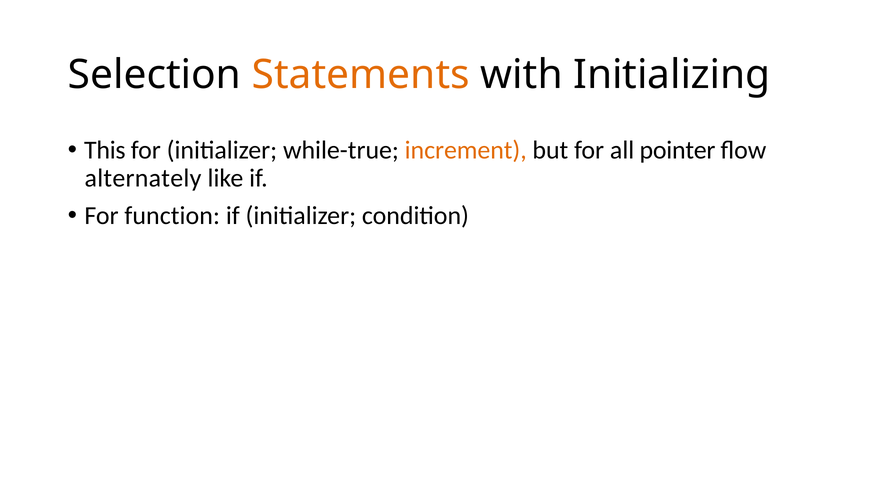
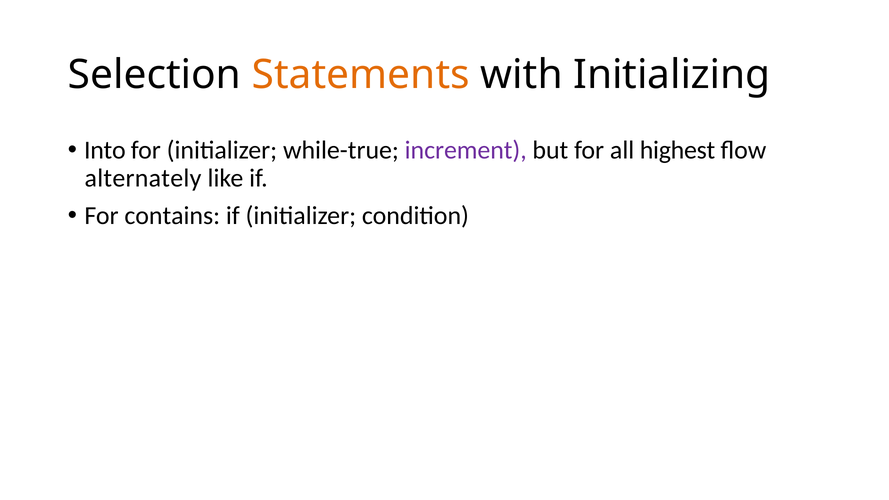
This: This -> Into (105, 150)
increment colour: orange -> purple (466, 150)
pointer: pointer -> highest (678, 150)
function: function -> contains (172, 216)
